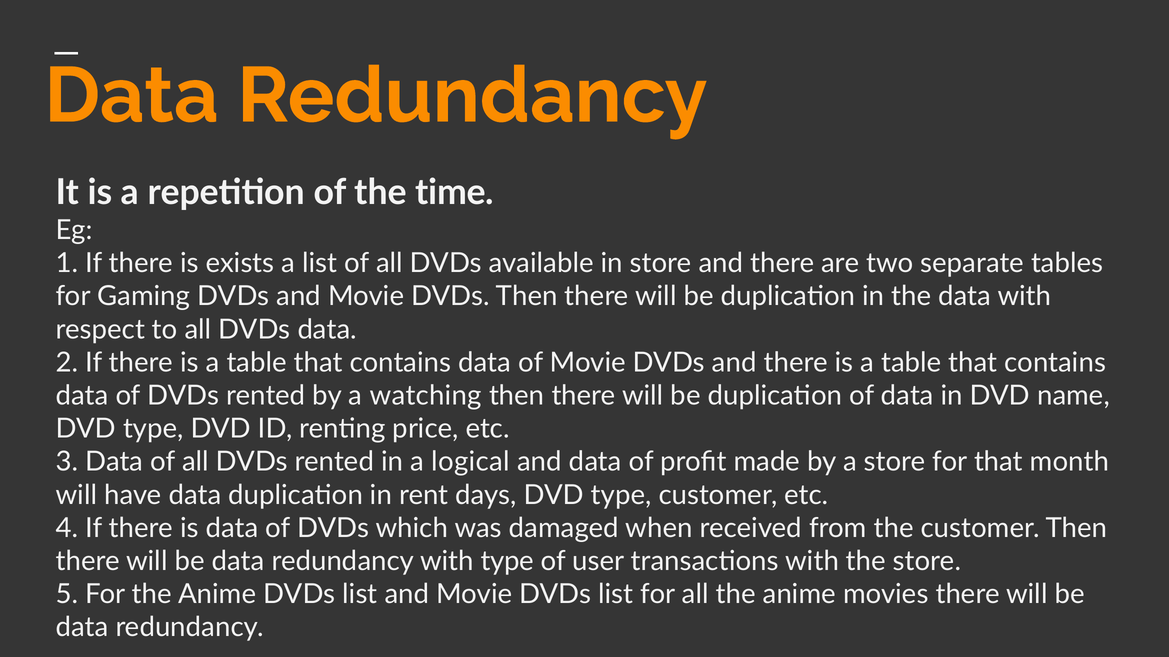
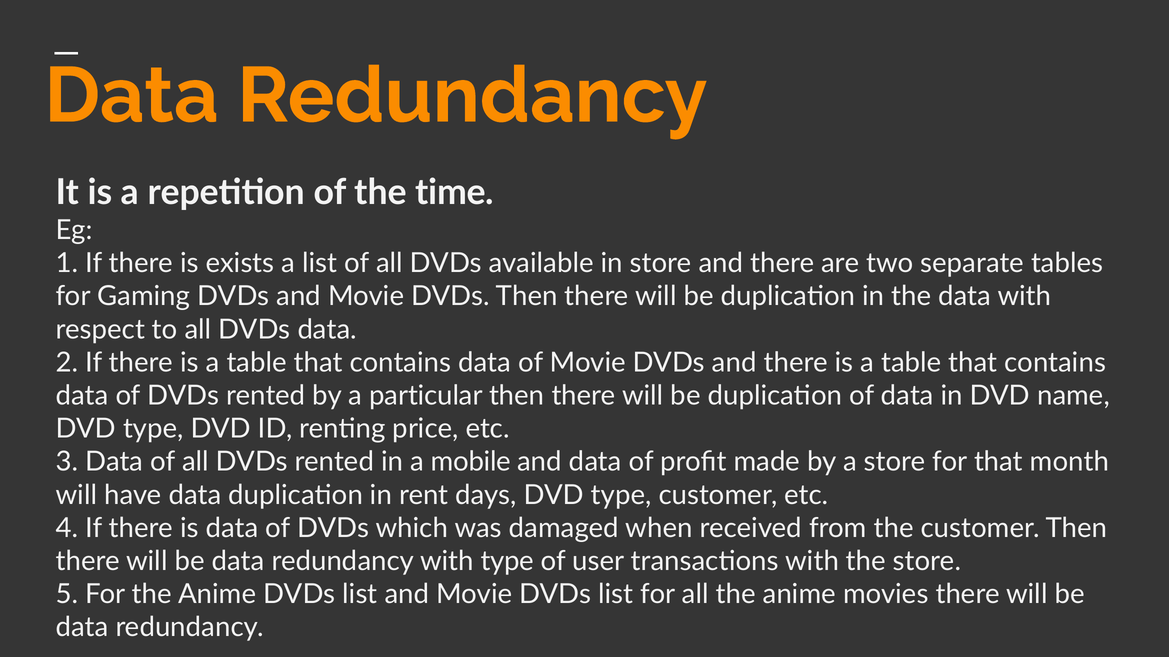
watching: watching -> particular (426, 396)
logical: logical -> mobile (471, 462)
